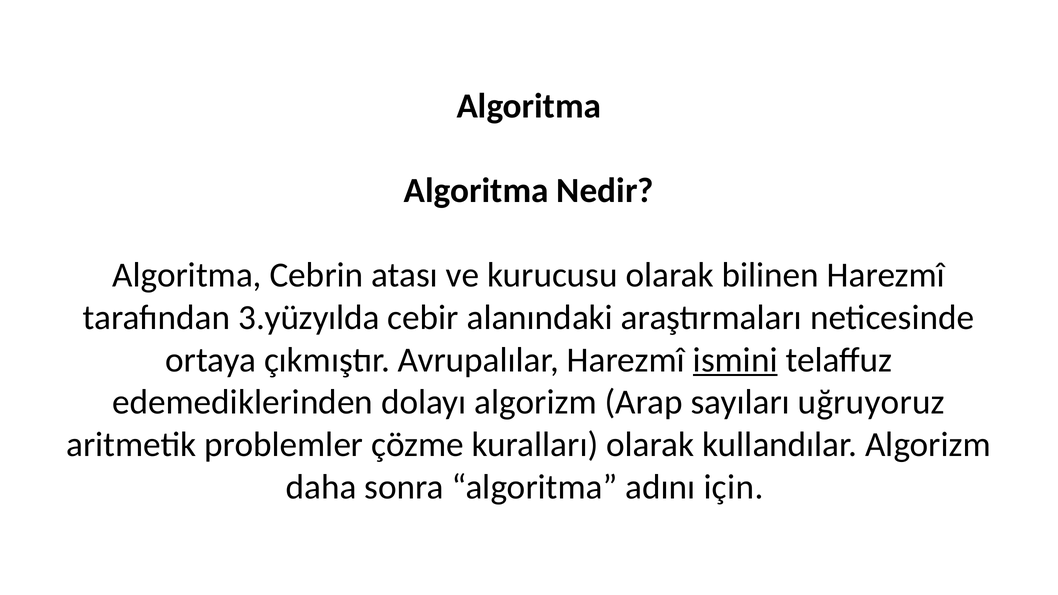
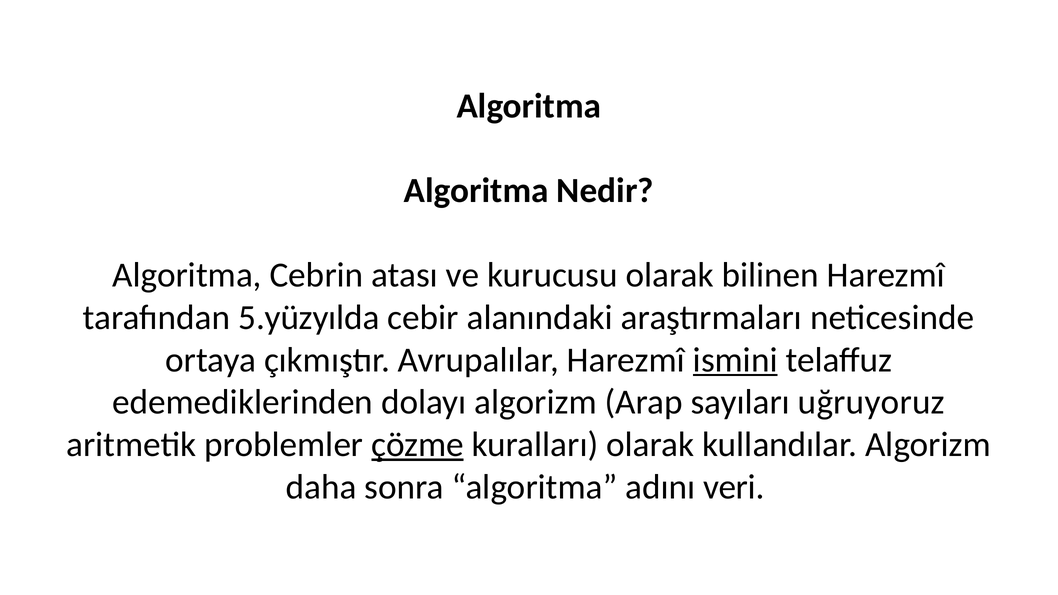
3.yüzyılda: 3.yüzyılda -> 5.yüzyılda (309, 318)
çözme underline: none -> present (418, 445)
için: için -> veri (734, 487)
